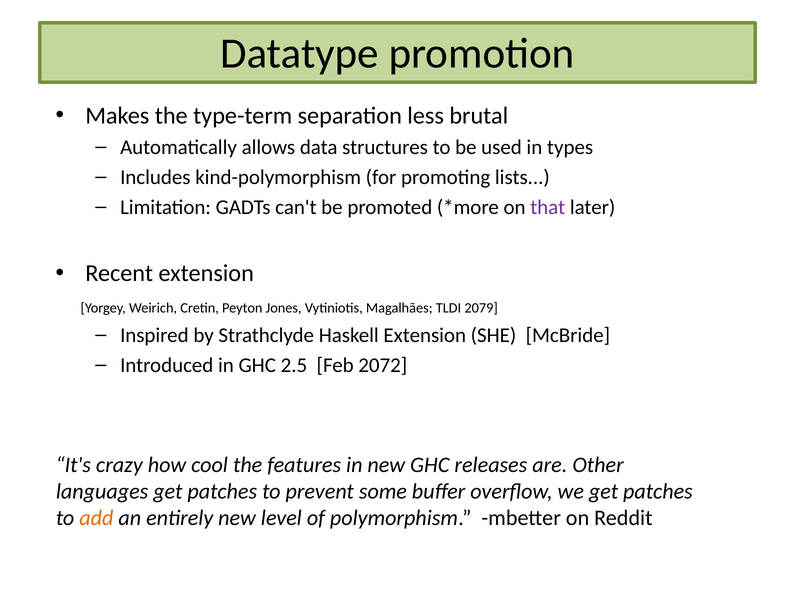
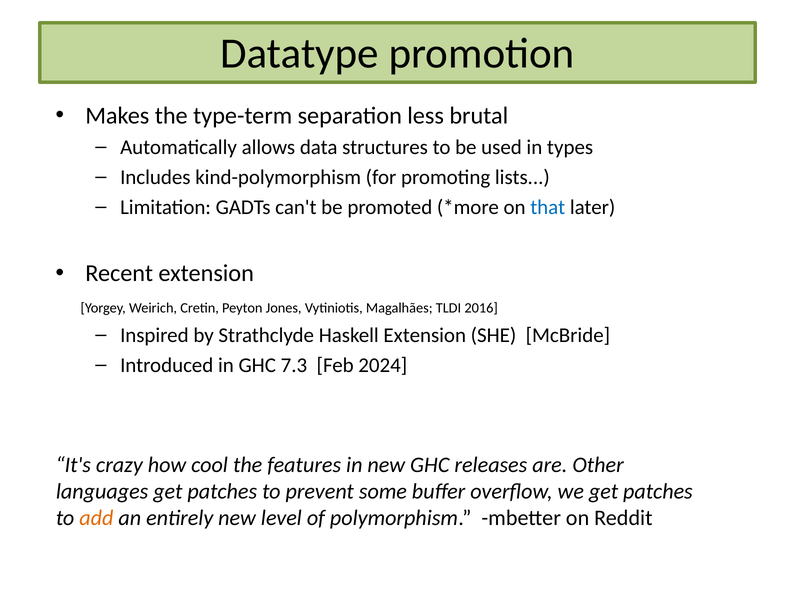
that colour: purple -> blue (548, 207)
2079: 2079 -> 2016 (481, 308)
2.5: 2.5 -> 7.3 (294, 365)
2072: 2072 -> 2024 (383, 365)
